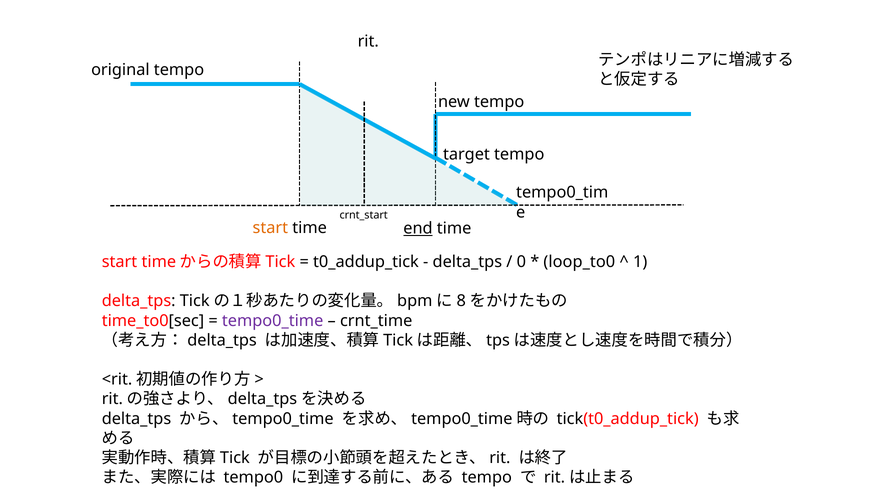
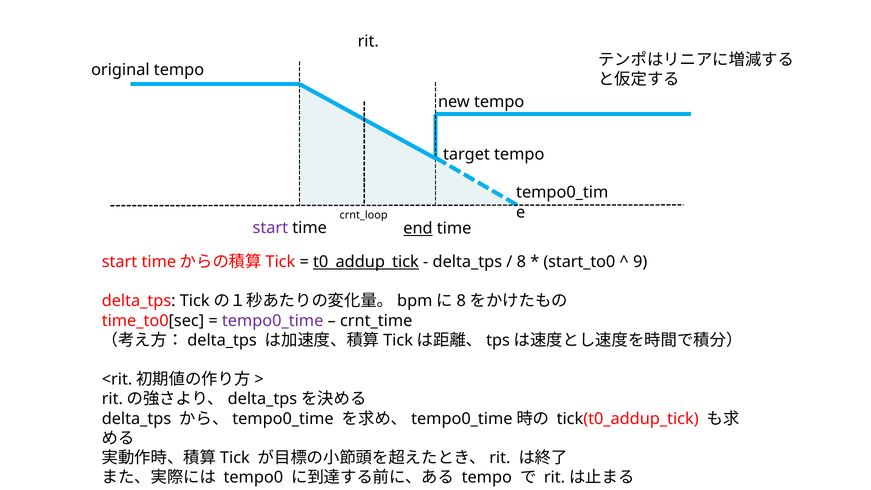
crnt_start: crnt_start -> crnt_loop (364, 215)
start colour: orange -> purple (270, 228)
t0_addup_tick underline: none -> present (366, 262)
0: 0 -> 8 (521, 262)
loop_to0: loop_to0 -> start_to0 (579, 262)
1: 1 -> 9 (640, 262)
